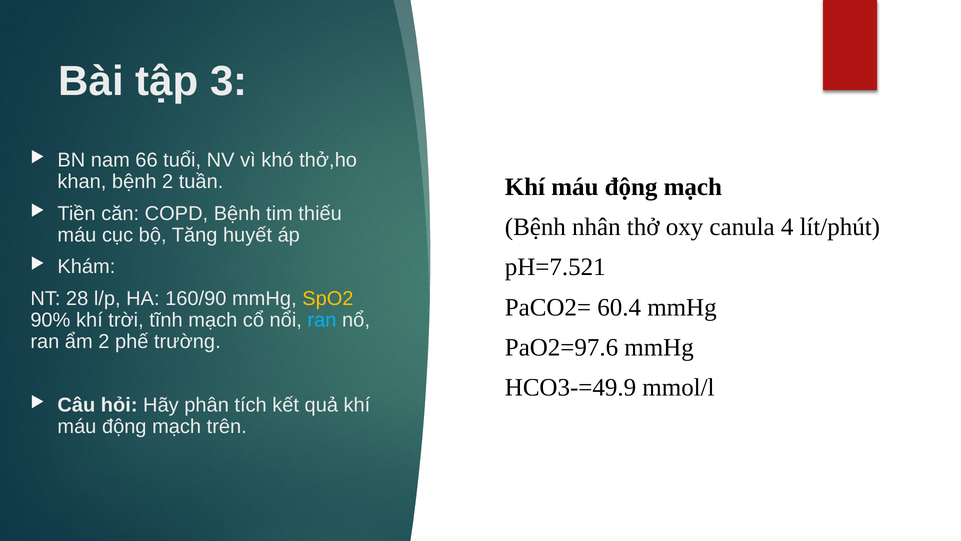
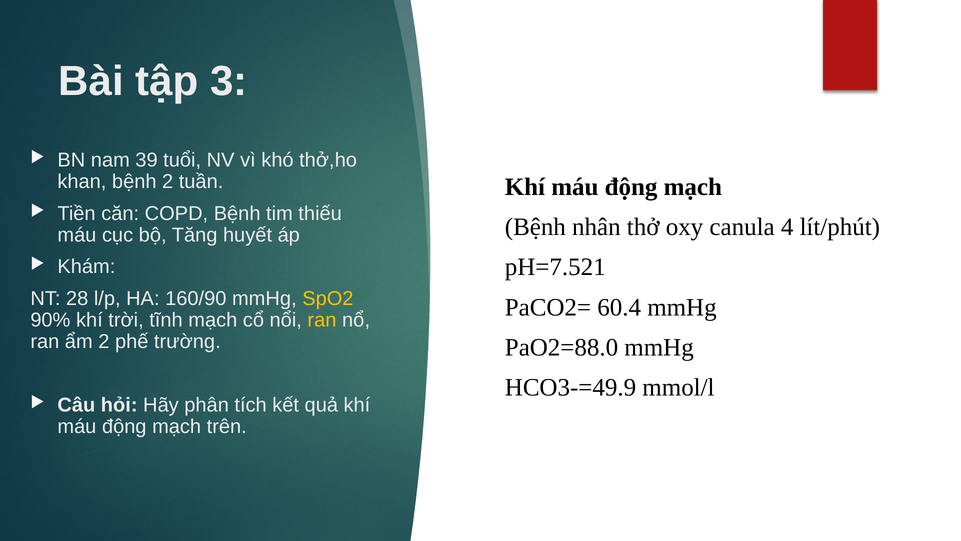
66: 66 -> 39 (147, 160)
ran colour: light blue -> yellow (322, 320)
PaO2=97.6: PaO2=97.6 -> PaO2=88.0 (562, 347)
